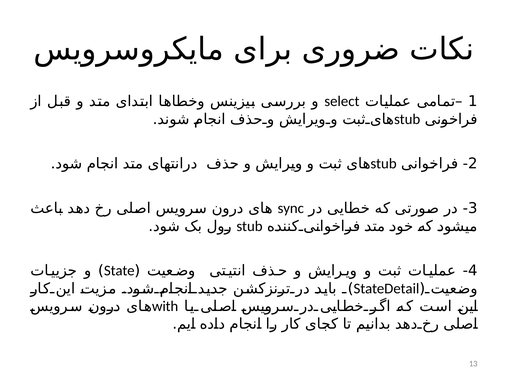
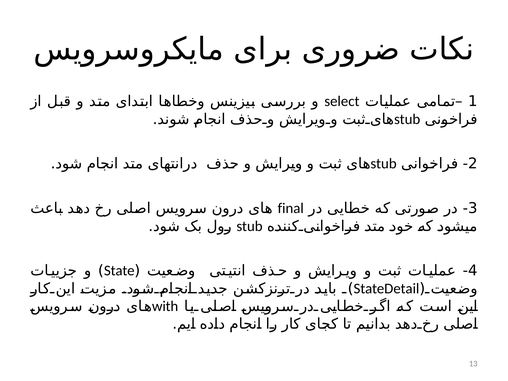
sync: sync -> final (291, 208)
